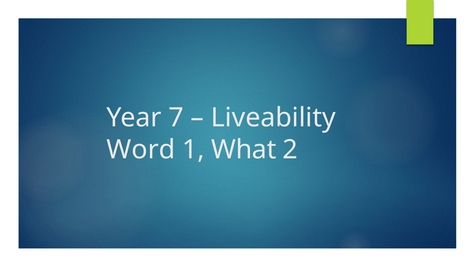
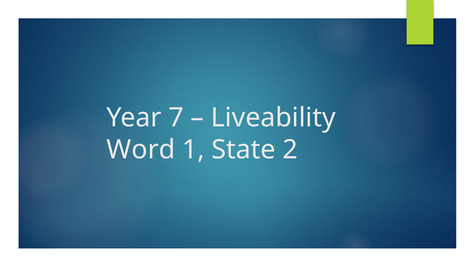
What: What -> State (244, 150)
